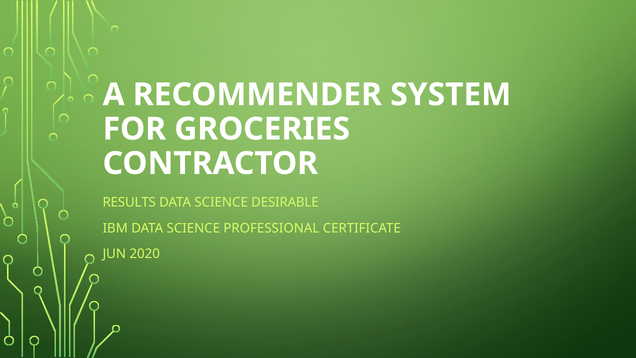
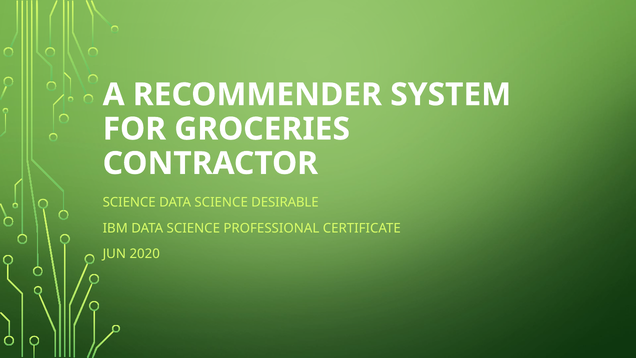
RESULTS: RESULTS -> SCIENCE (129, 202)
